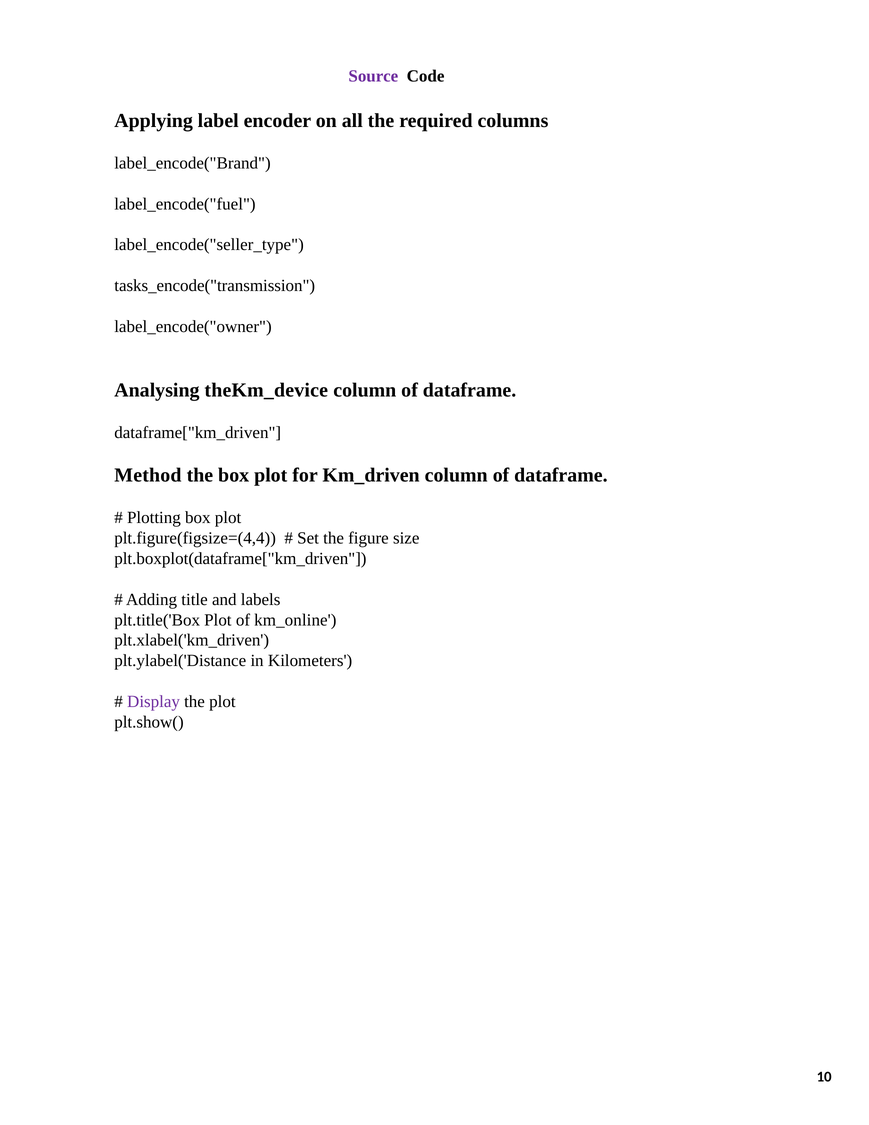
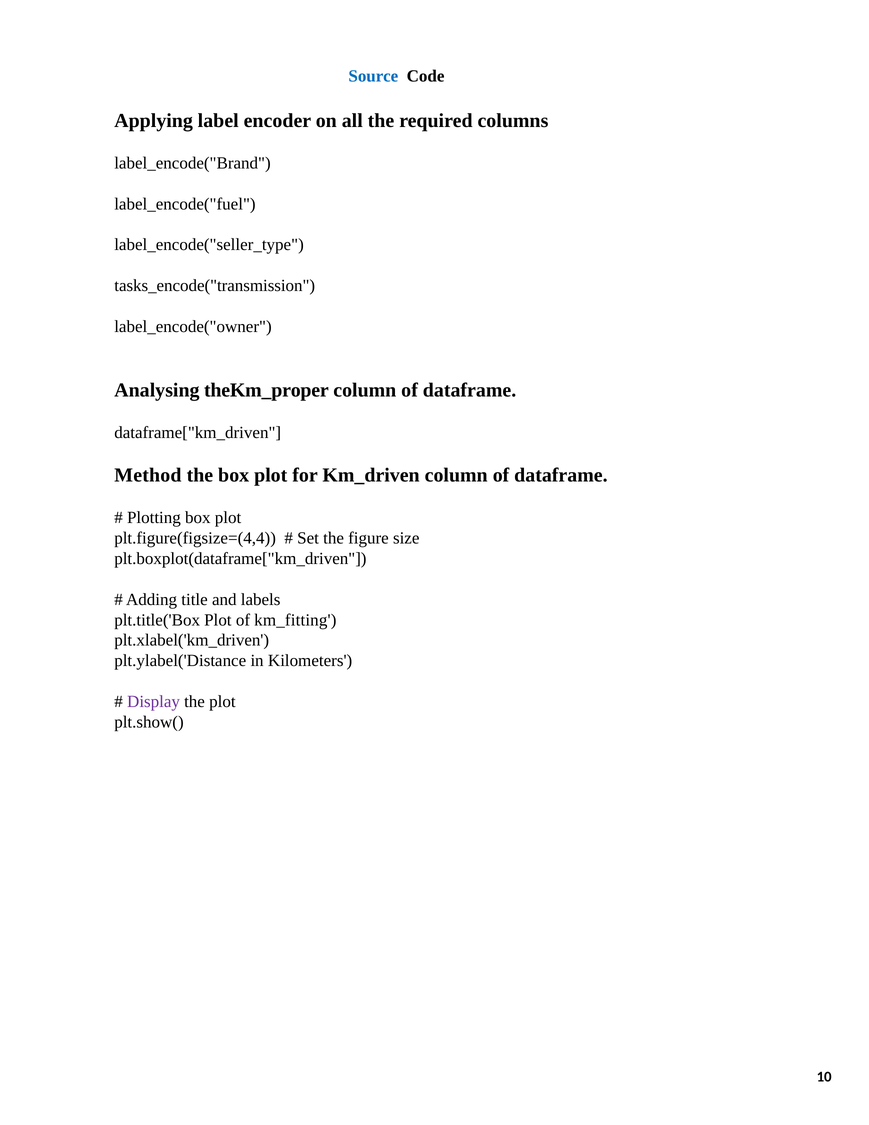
Source colour: purple -> blue (373, 76)
theKm_device: theKm_device -> theKm_proper (266, 390)
km_online: km_online -> km_fitting (295, 620)
